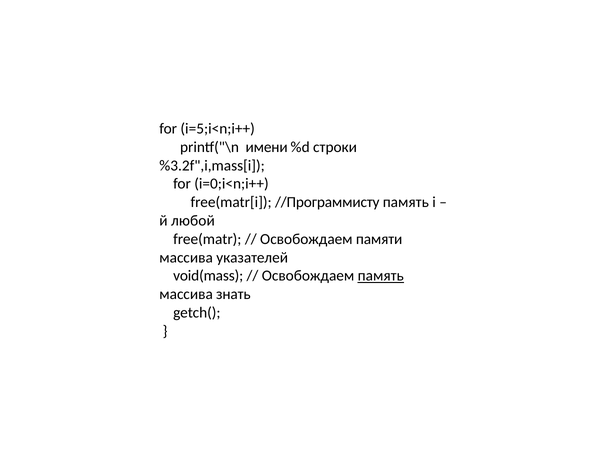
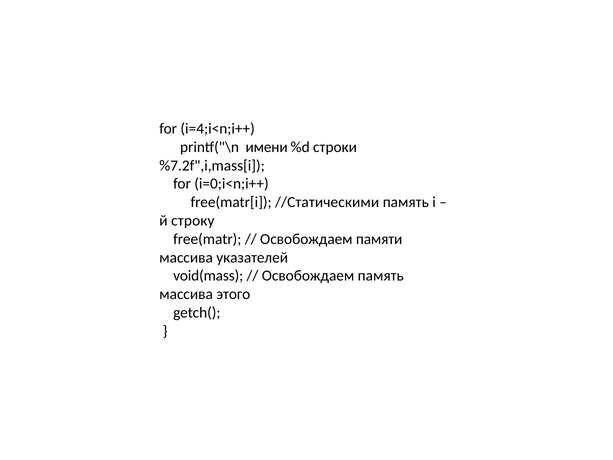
i=5;i<n;i++: i=5;i<n;i++ -> i=4;i<n;i++ (218, 129)
%3.2f",i,mass[i: %3.2f",i,mass[i -> %7.2f",i,mass[i (212, 165)
//Программисту: //Программисту -> //Статическими (327, 202)
любой: любой -> строку (193, 221)
память underline: present -> none (381, 276)
знать: знать -> этого (233, 294)
